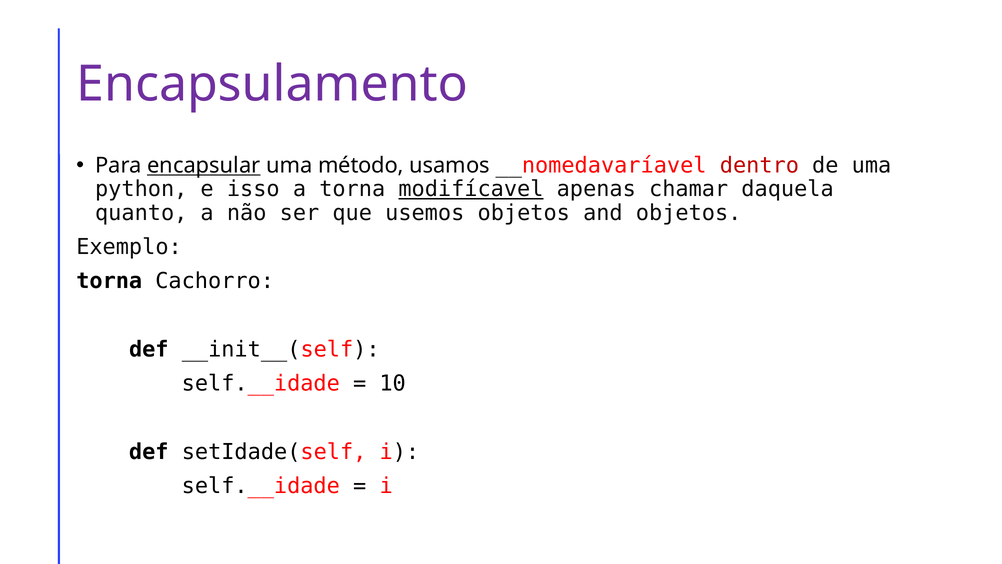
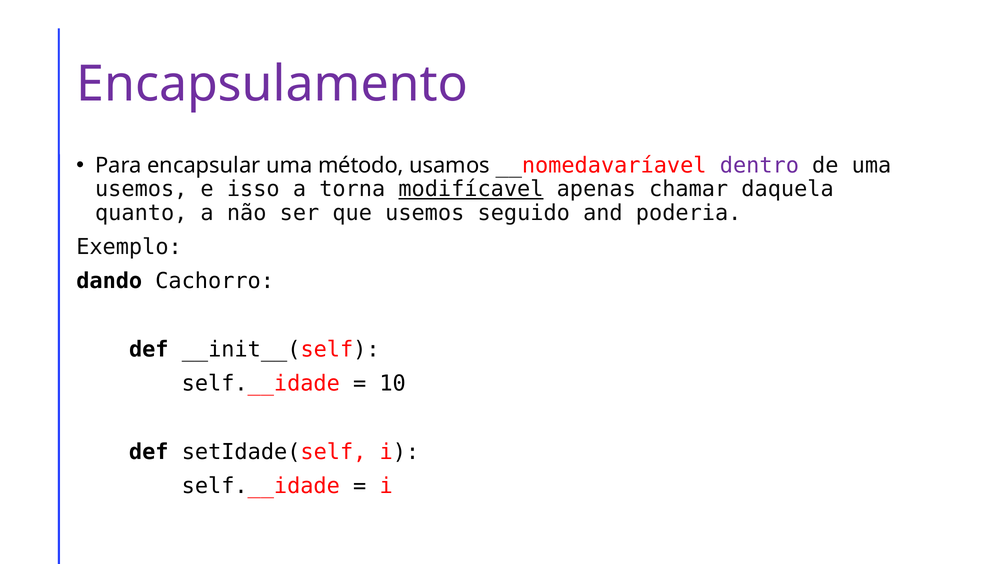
encapsular underline: present -> none (204, 165)
dentro colour: red -> purple (759, 165)
python: python -> usemos (141, 189)
usemos objetos: objetos -> seguido (524, 213)
and objetos: objetos -> poderia (689, 213)
torna: torna -> dando (109, 281)
